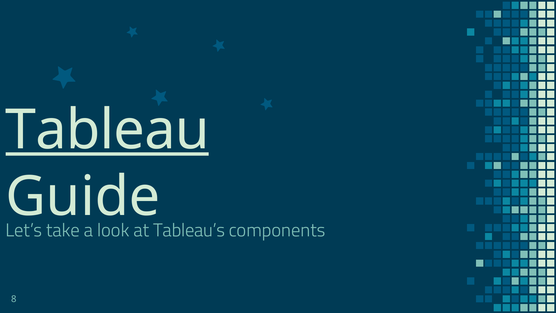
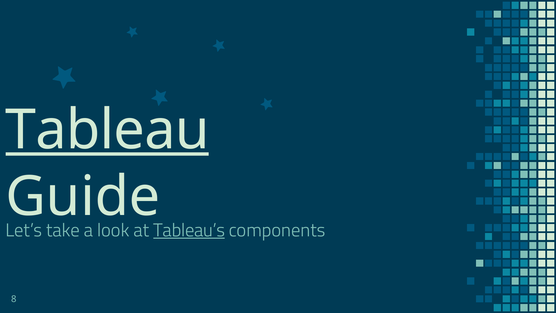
Tableau’s underline: none -> present (189, 230)
